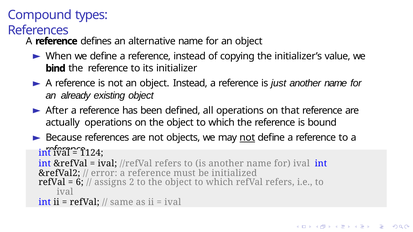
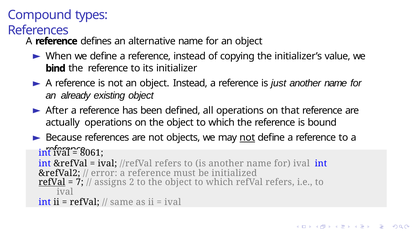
1124: 1124 -> 8061 (92, 153)
refVal underline: none -> present (52, 183)
6: 6 -> 7 (80, 183)
